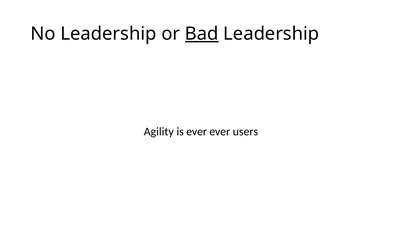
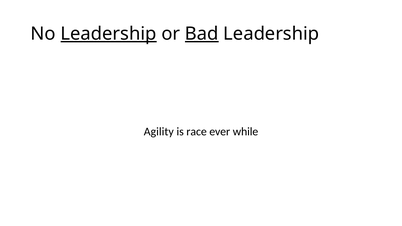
Leadership underline: none -> present (109, 34)
is ever: ever -> race (197, 132)
users: users -> while (246, 132)
